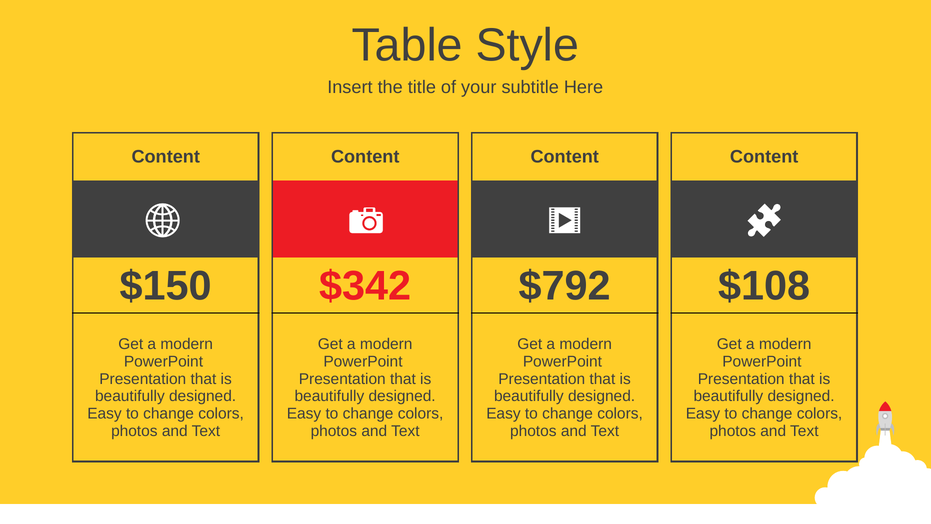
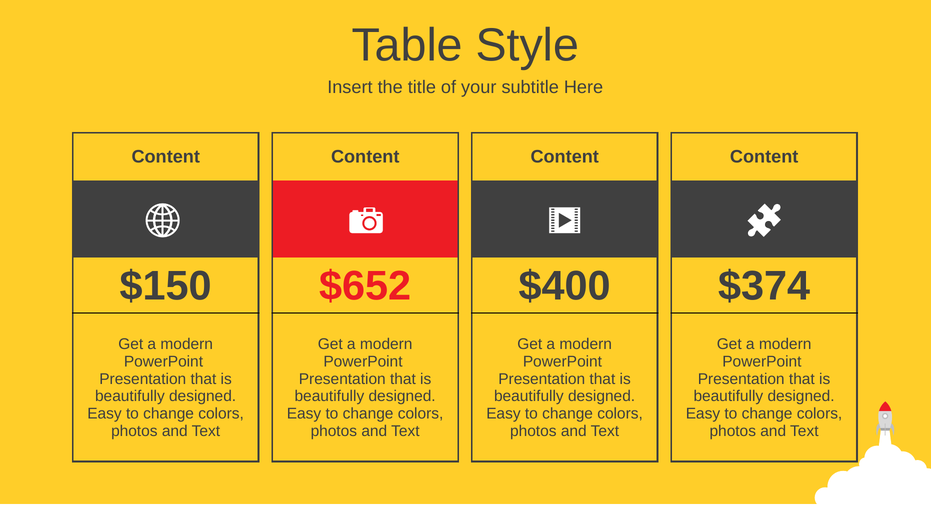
$342: $342 -> $652 (365, 286)
$792: $792 -> $400 (565, 286)
$108: $108 -> $374 (764, 286)
